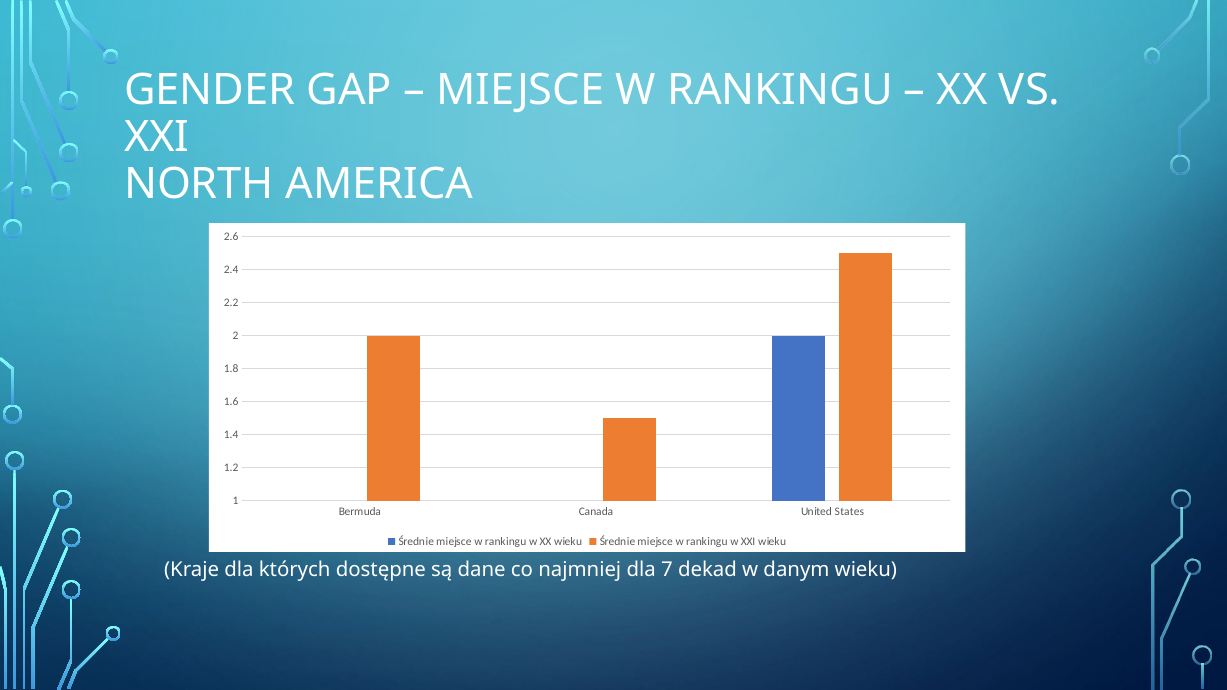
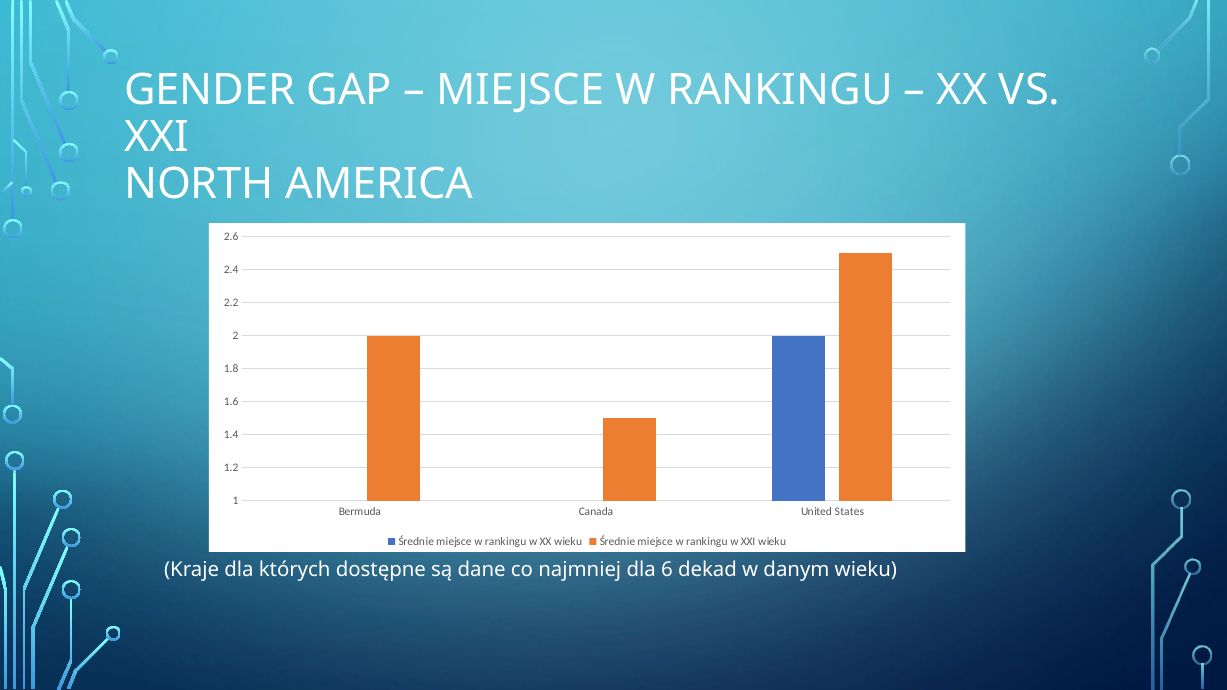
7: 7 -> 6 (667, 570)
